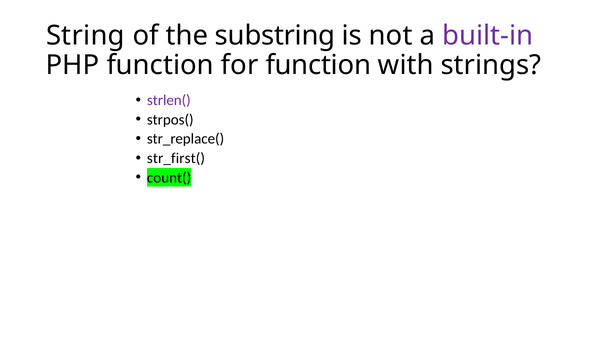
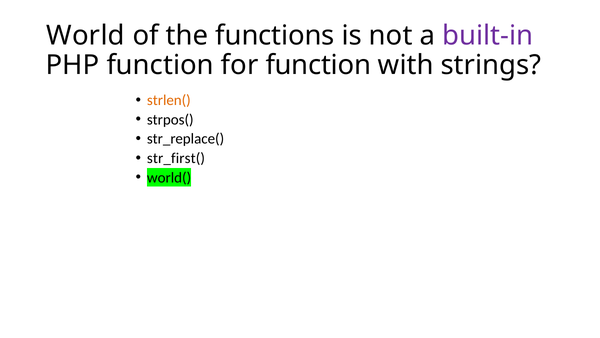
String: String -> World (86, 36)
substring: substring -> functions (275, 36)
strlen( colour: purple -> orange (169, 100)
count(: count( -> world( (169, 177)
